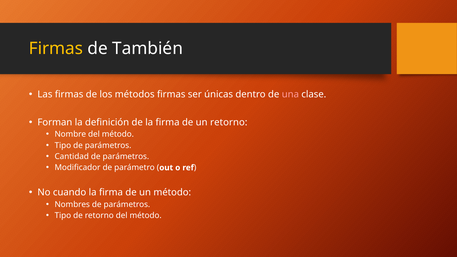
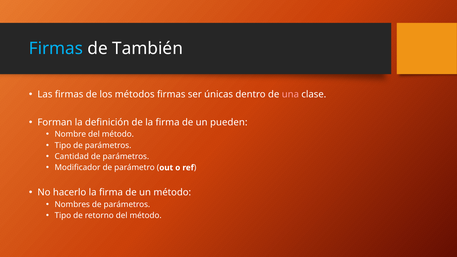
Firmas colour: yellow -> light blue (56, 48)
un retorno: retorno -> pueden (229, 122)
cuando: cuando -> hacerlo (70, 193)
